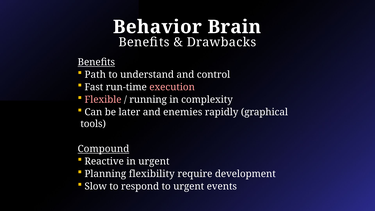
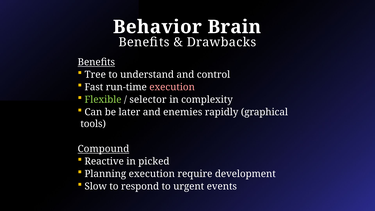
Path: Path -> Tree (95, 75)
Flexible colour: pink -> light green (103, 100)
running: running -> selector (148, 100)
in urgent: urgent -> picked (154, 161)
Planning flexibility: flexibility -> execution (152, 174)
